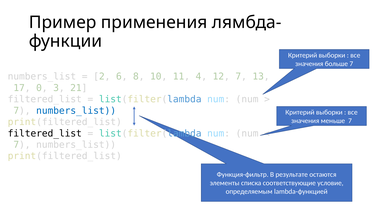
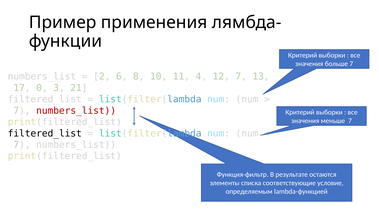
numbers_list colour: blue -> red (76, 111)
